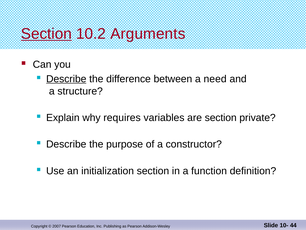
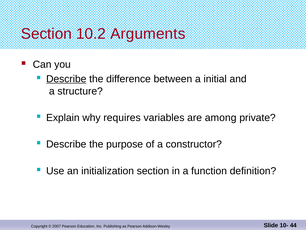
Section underline: present -> none (46, 34)
need: need -> initial (215, 79)
are section: section -> among (221, 118)
